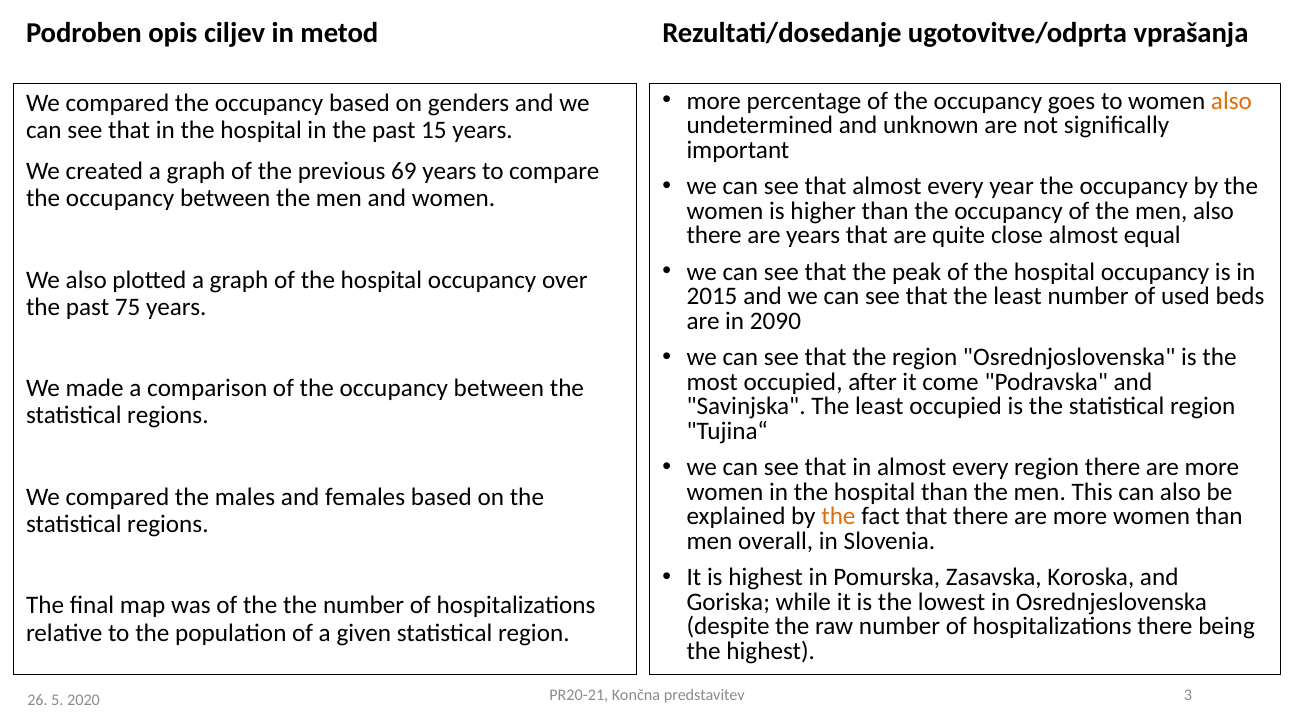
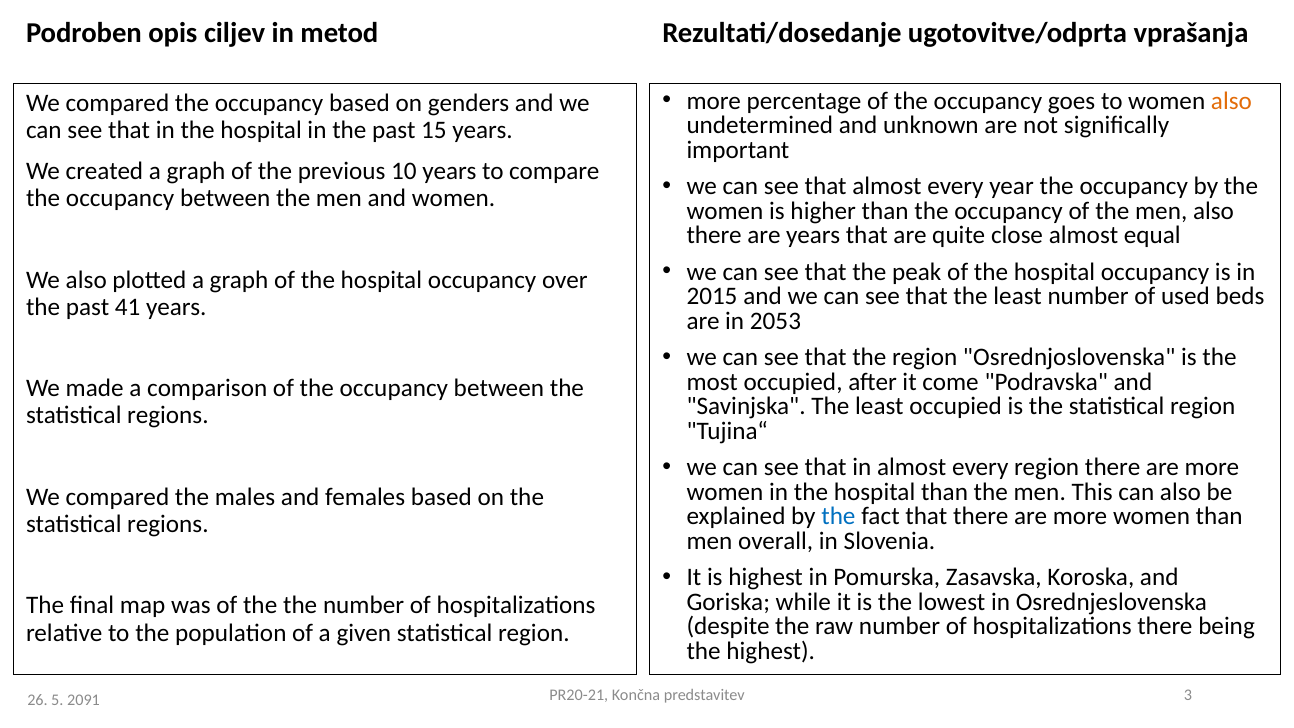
69: 69 -> 10 (404, 171)
75: 75 -> 41 (128, 307)
2090: 2090 -> 2053 (775, 321)
the colour: orange -> blue (838, 516)
2020: 2020 -> 2091 (84, 700)
